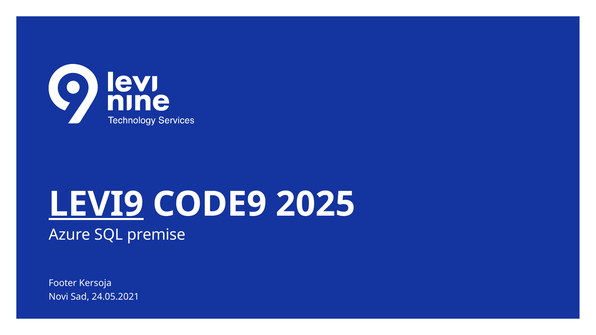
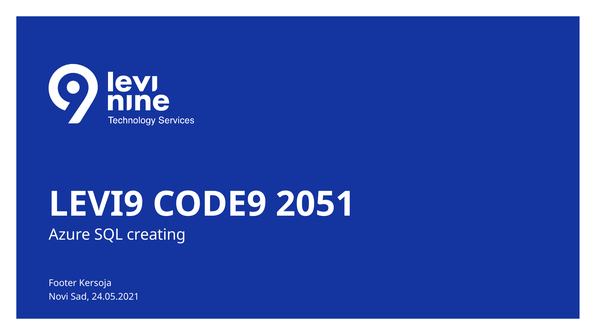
LEVI9 underline: present -> none (96, 204)
2025: 2025 -> 2051 (315, 204)
premise: premise -> creating (156, 235)
